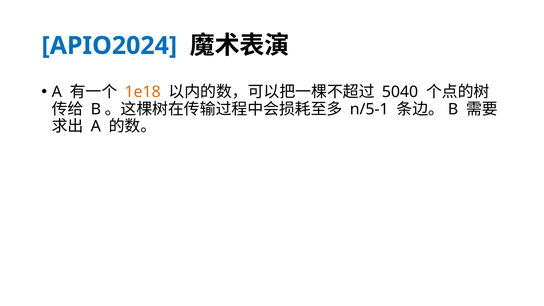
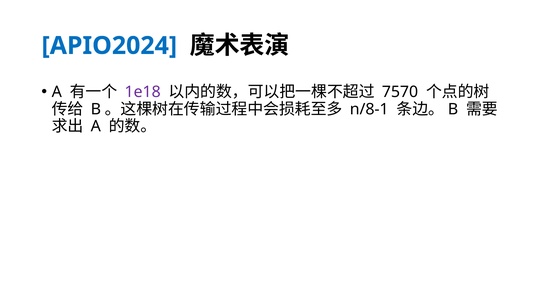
1e18 colour: orange -> purple (143, 92)
5040: 5040 -> 7570 (400, 92)
n/5-1: n/5-1 -> n/8-1 (369, 109)
